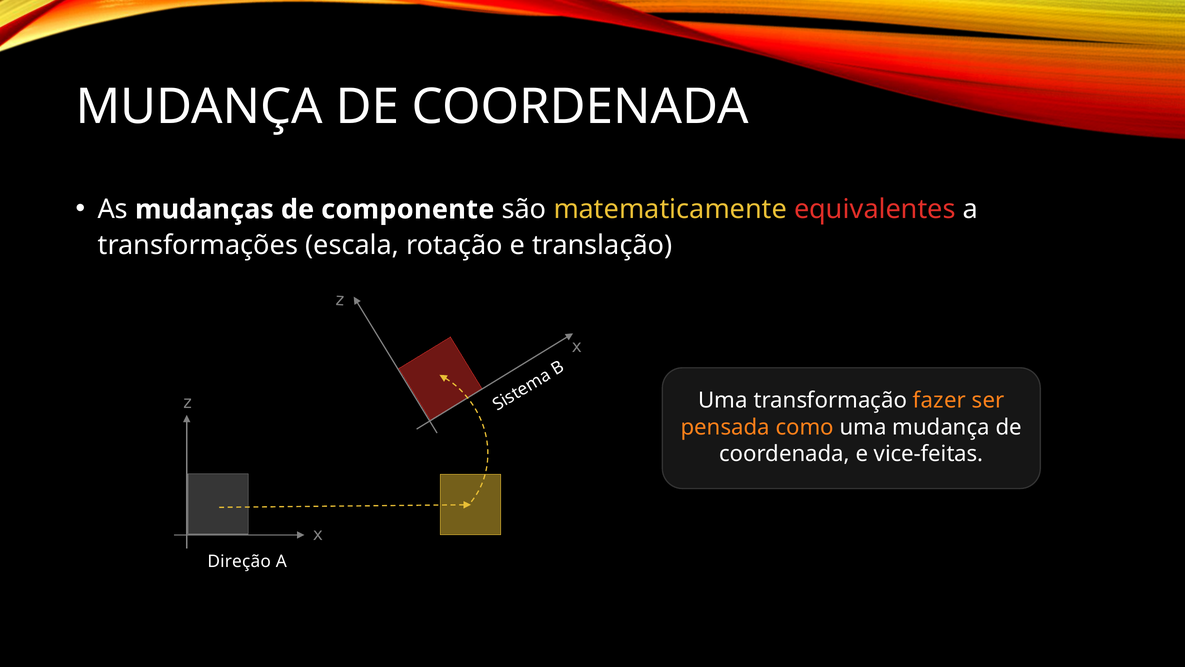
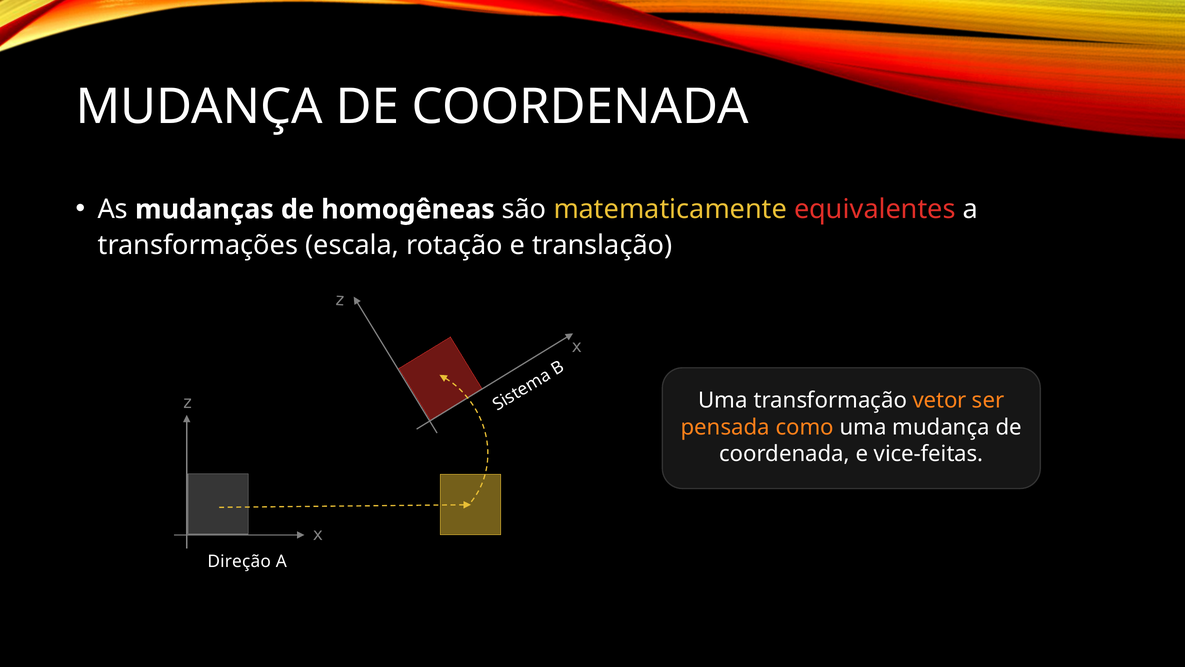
componente: componente -> homogêneas (408, 209)
fazer: fazer -> vetor (940, 400)
